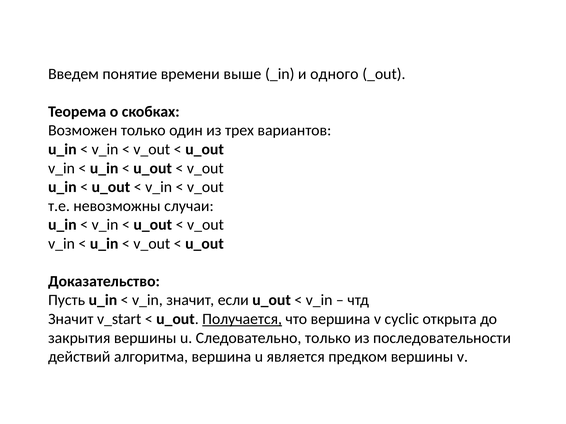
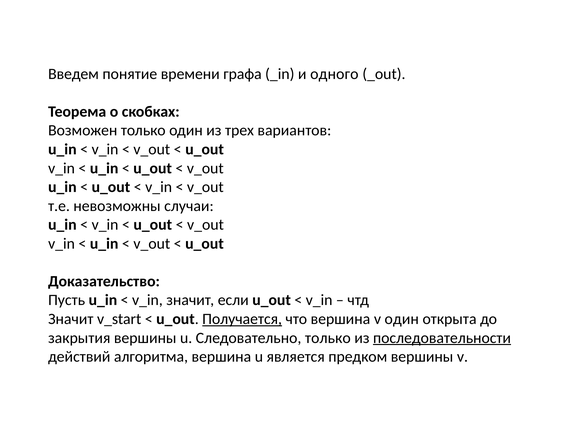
выше: выше -> графа (242, 74)
v cyclic: cyclic -> один (402, 319)
последовательности underline: none -> present (442, 338)
